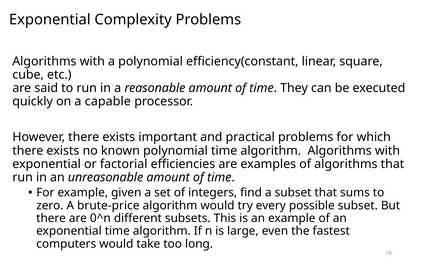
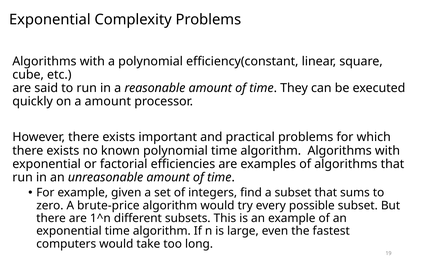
a capable: capable -> amount (108, 101)
0^n: 0^n -> 1^n (100, 218)
